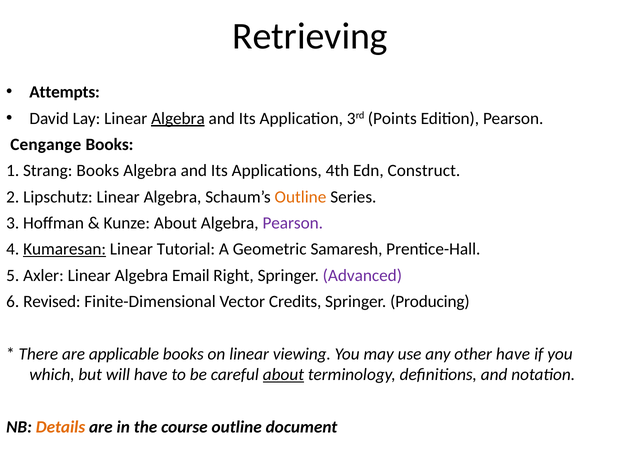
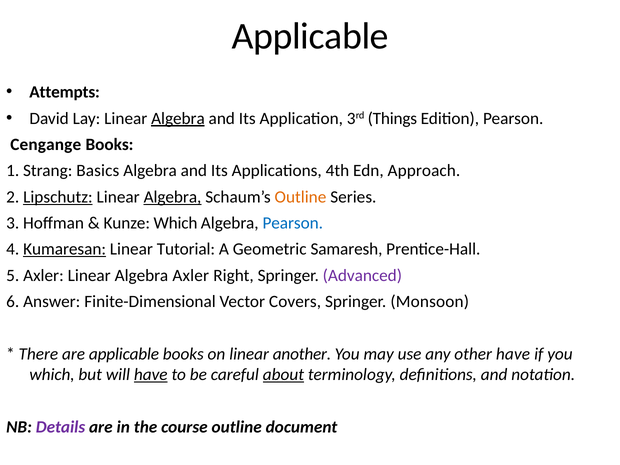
Retrieving: Retrieving -> Applicable (310, 36)
Points: Points -> Things (392, 118)
Strang Books: Books -> Basics (98, 171)
Construct: Construct -> Approach (424, 171)
Lipschutz underline: none -> present (58, 197)
Algebra underline: none -> present (173, 197)
Kunze About: About -> Which (176, 223)
Pearson colour: purple -> blue (293, 223)
Algebra Email: Email -> Axler (191, 275)
Revised: Revised -> Answer (52, 302)
Credits: Credits -> Covers (295, 302)
Producing: Producing -> Monsoon (430, 302)
viewing: viewing -> another (302, 354)
have underline: none -> present (151, 375)
Details colour: orange -> purple (61, 427)
